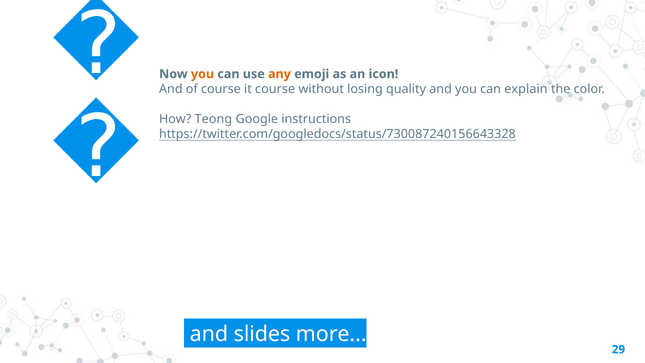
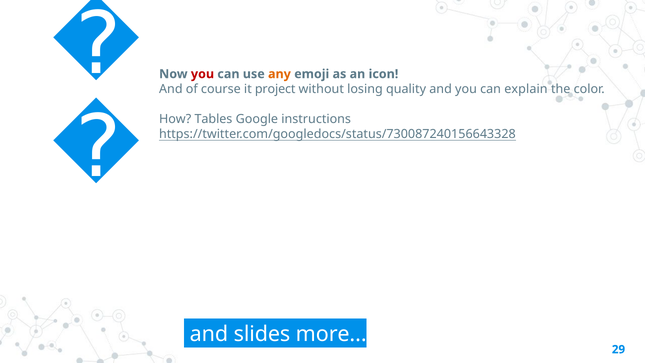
you colour: orange -> red (202, 74)
it course: course -> project (275, 89)
Teong: Teong -> Tables (213, 119)
